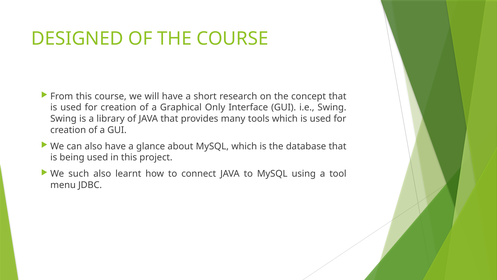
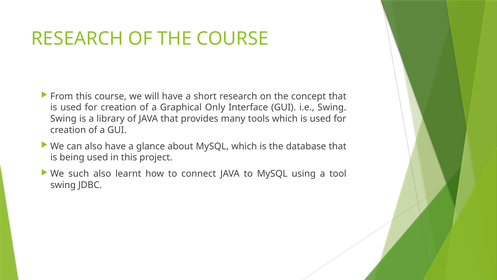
DESIGNED: DESIGNED -> RESEARCH (77, 39)
menu: menu -> swing (63, 185)
